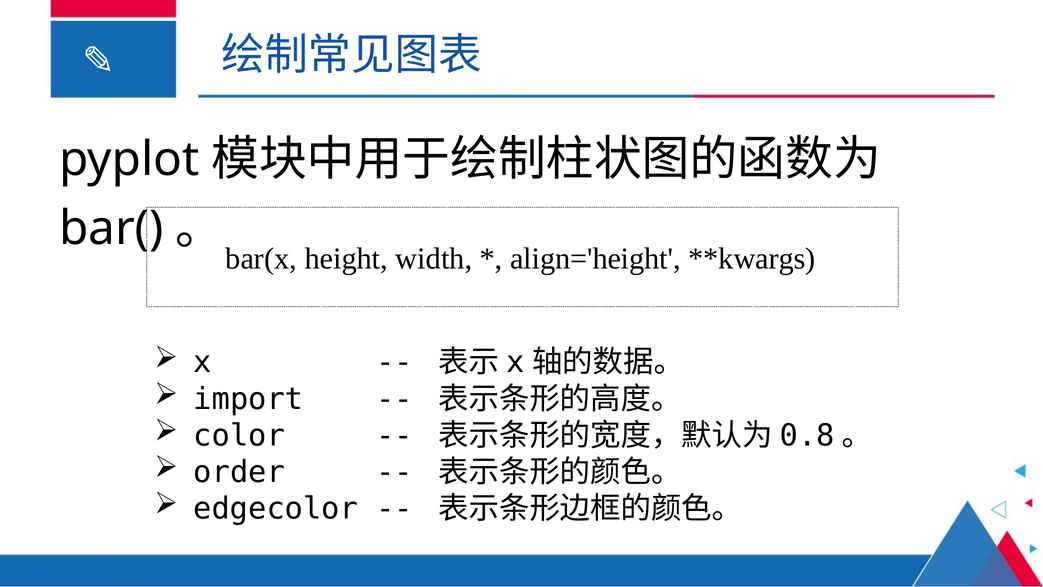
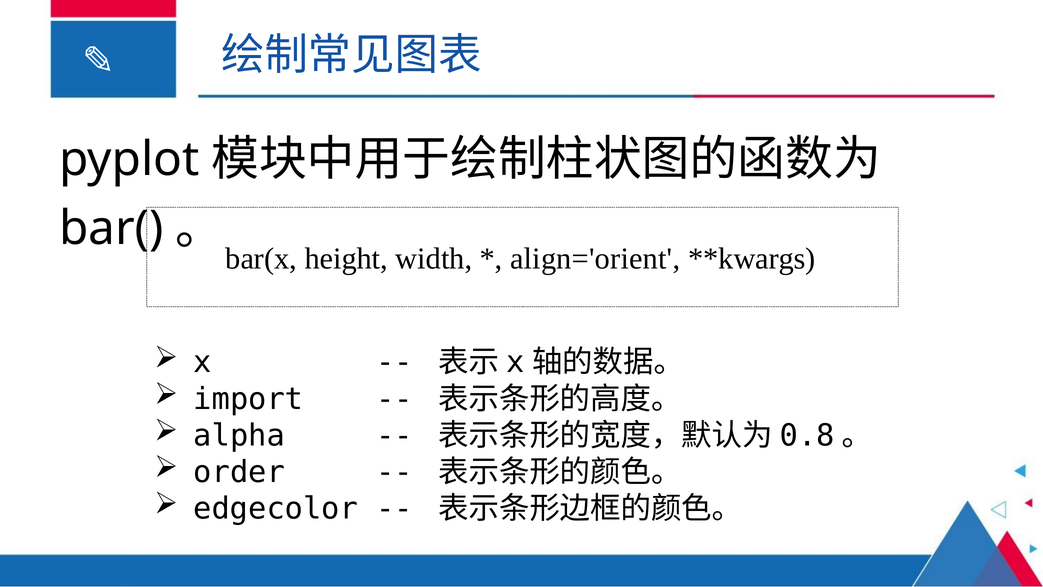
align='height: align='height -> align='orient (595, 259)
color: color -> alpha (239, 435)
